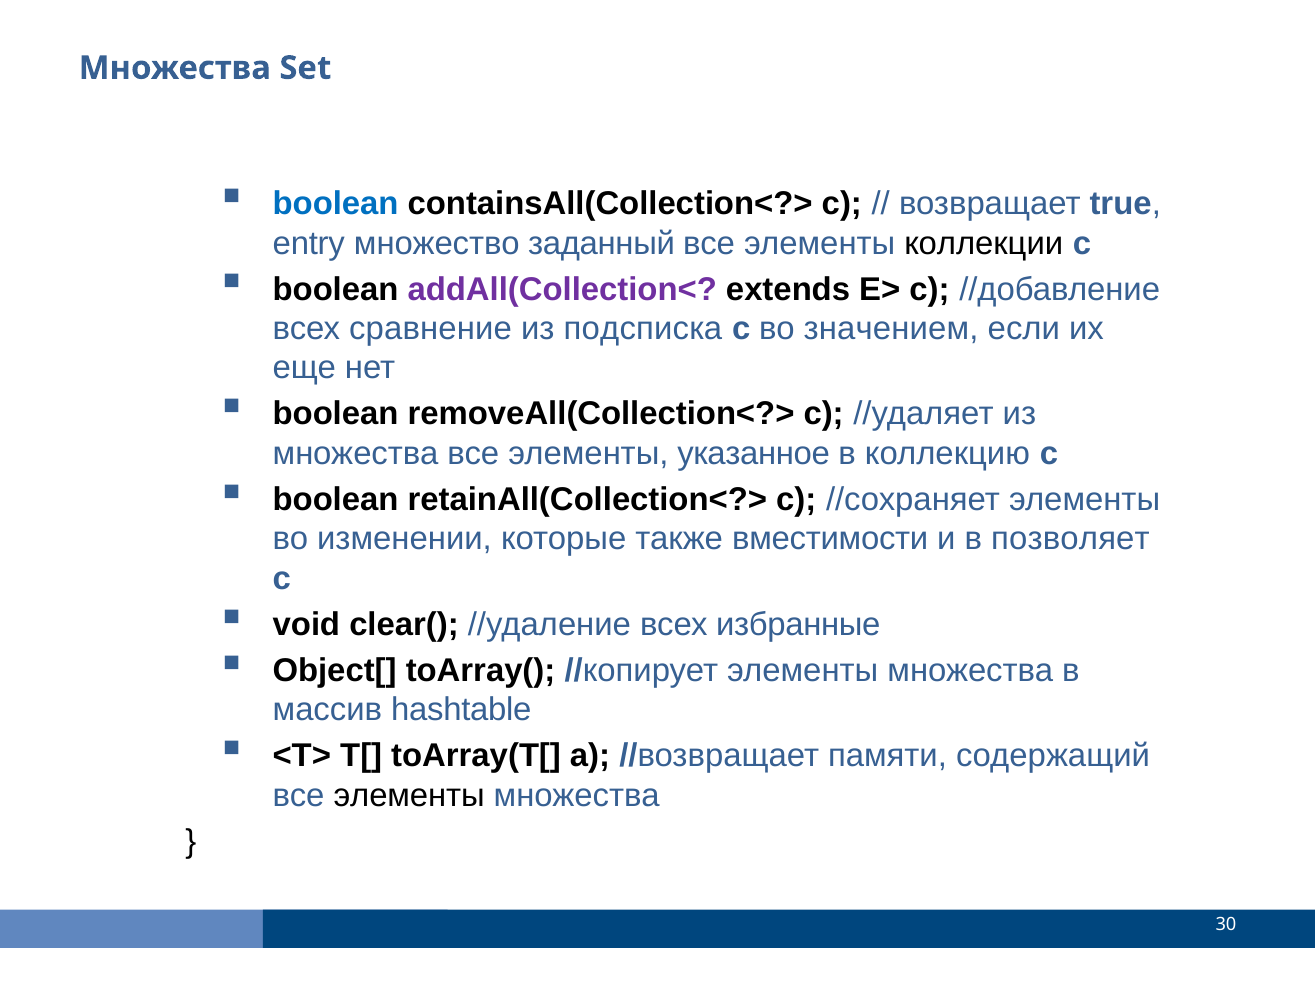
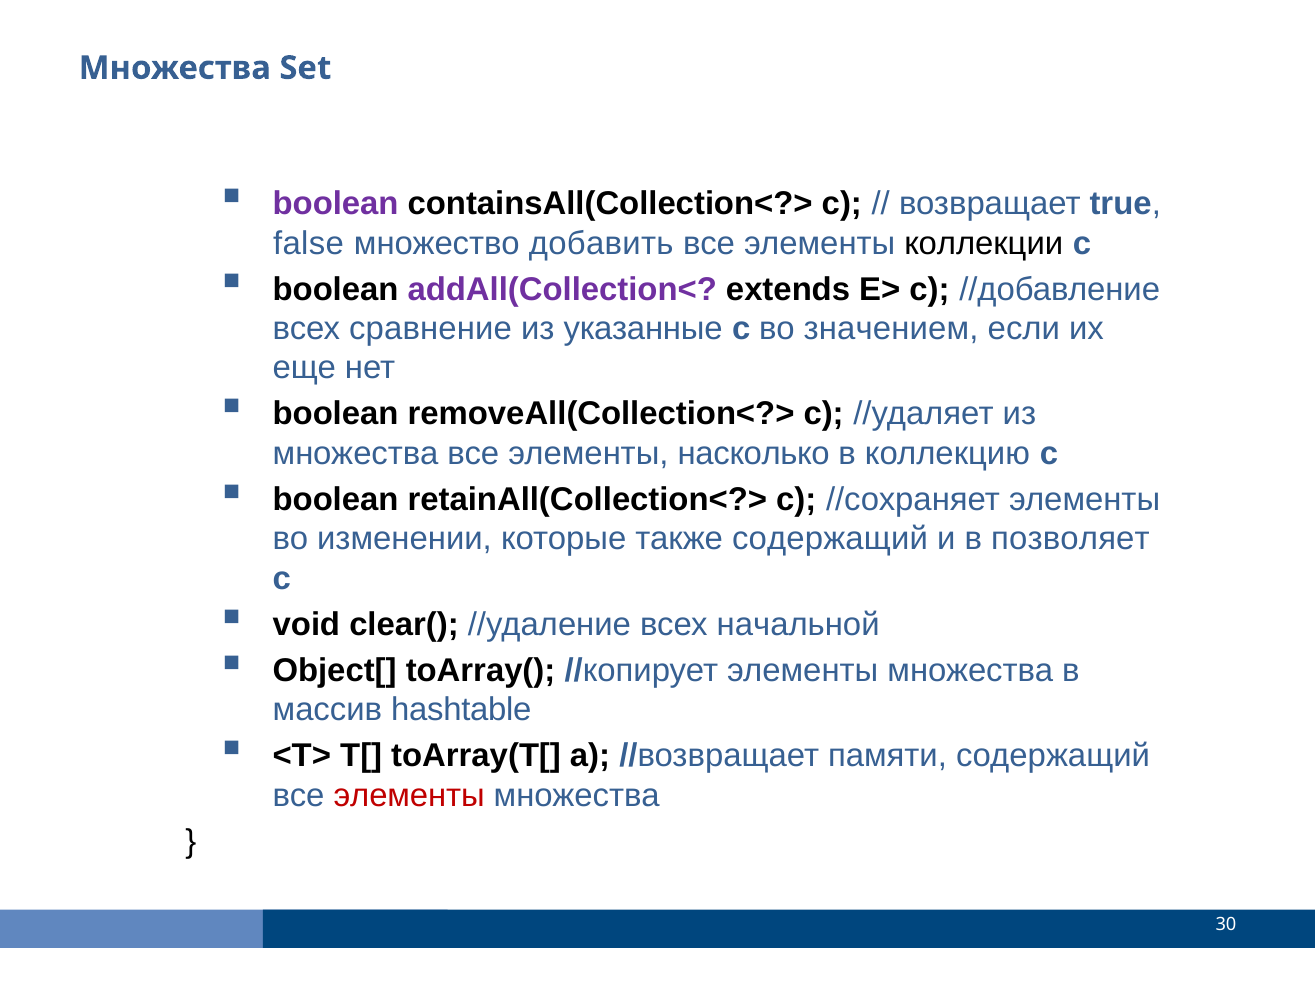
boolean colour: blue -> purple (336, 204)
entry: entry -> false (309, 243)
заданный: заданный -> добавить (601, 243)
подсписка: подсписка -> указанные (643, 329)
указанное: указанное -> насколько (754, 454)
также вместимости: вместимости -> содержащий (830, 539)
избранные: избранные -> начальной (798, 625)
элементы colour: black -> red (409, 796)
